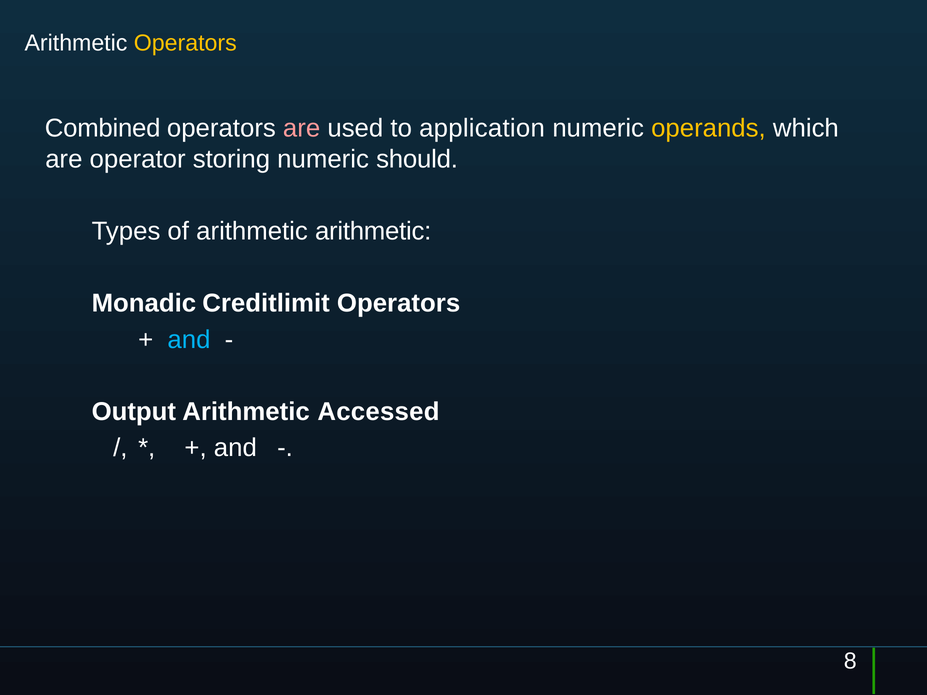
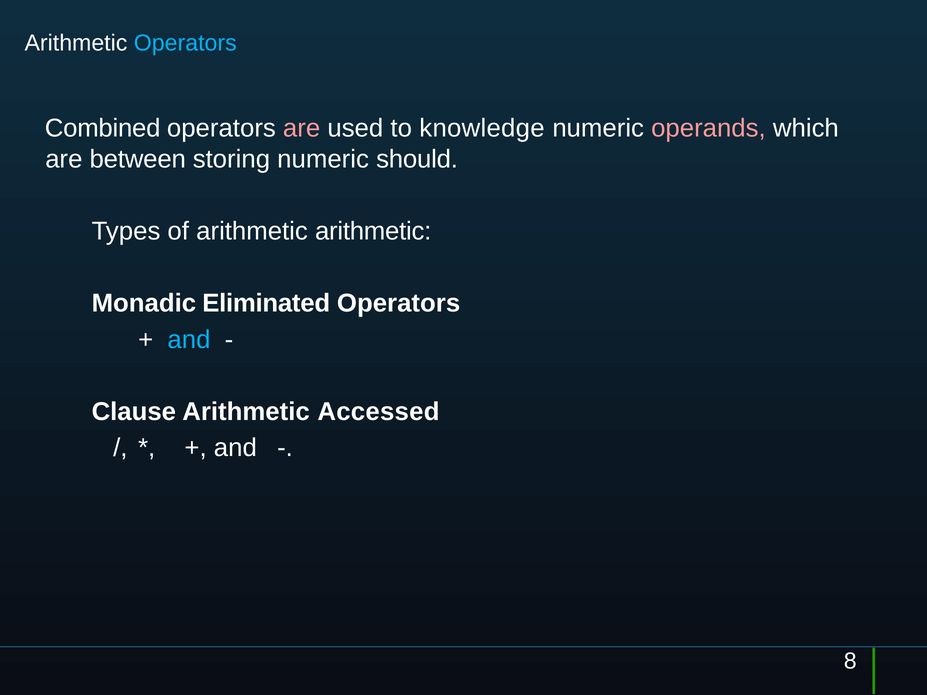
Operators colour: yellow -> light blue (185, 43)
application: application -> knowledge (482, 128)
operands colour: yellow -> pink (708, 128)
operator: operator -> between (138, 159)
Creditlimit: Creditlimit -> Eliminated (266, 304)
Output: Output -> Clause (134, 412)
